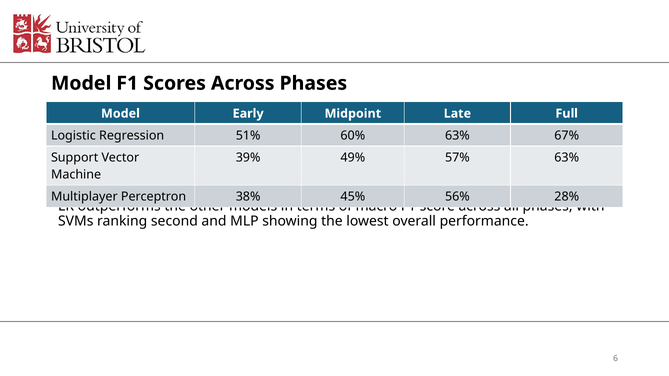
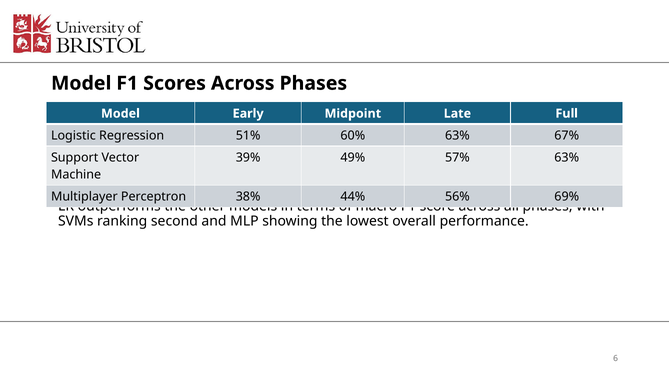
45%: 45% -> 44% (353, 197)
28%: 28% -> 69% (567, 197)
